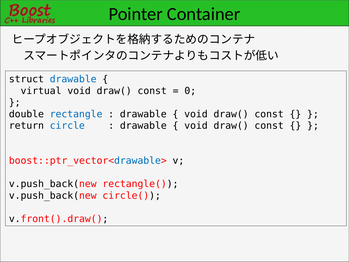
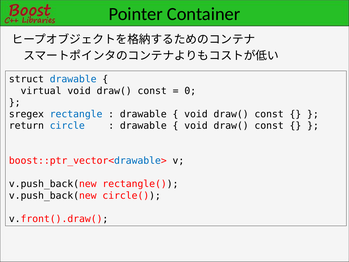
double: double -> sregex (26, 114)
